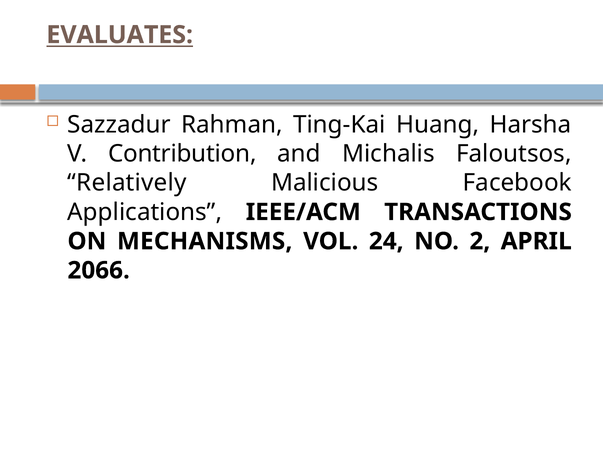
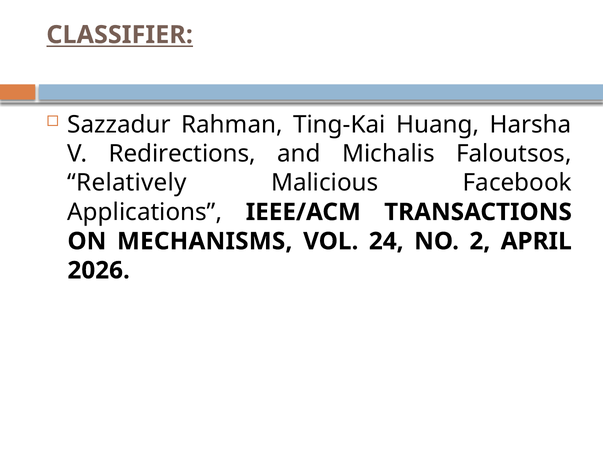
EVALUATES: EVALUATES -> CLASSIFIER (120, 35)
Contribution: Contribution -> Redirections (182, 154)
2066: 2066 -> 2026 (99, 271)
